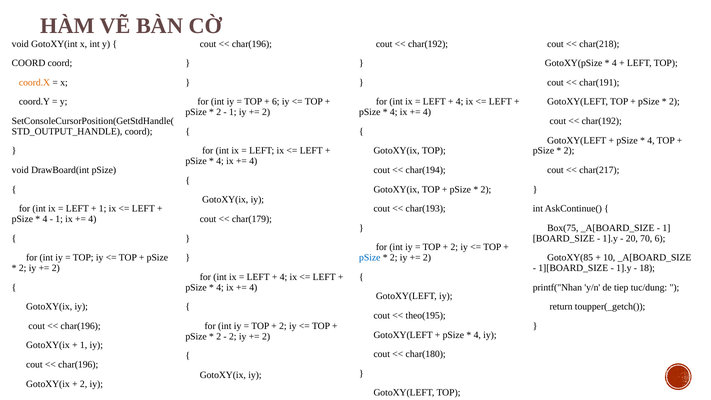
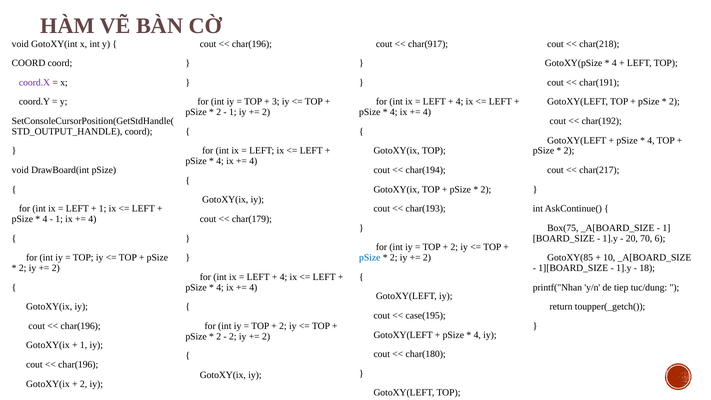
char(192: char(192 -> char(917 (428, 44)
coord.X colour: orange -> purple (34, 82)
6: 6 -> 3 (276, 102)
theo(195: theo(195 -> case(195 (426, 315)
